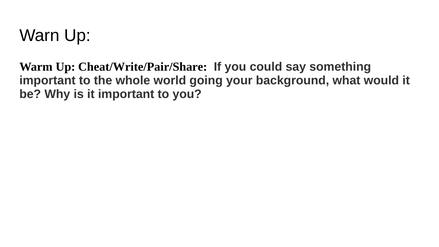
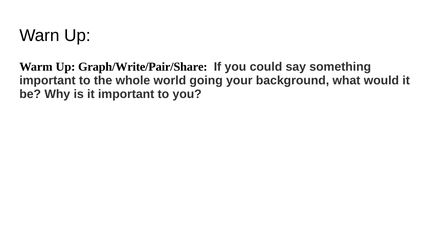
Cheat/Write/Pair/Share: Cheat/Write/Pair/Share -> Graph/Write/Pair/Share (143, 67)
